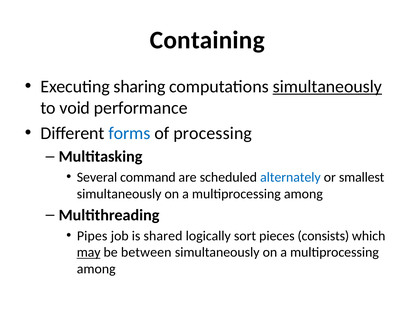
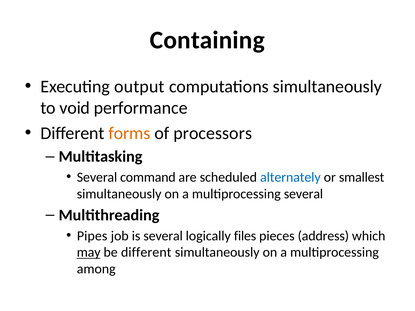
sharing: sharing -> output (139, 87)
simultaneously underline: present -> none (327, 87)
forms colour: blue -> orange (129, 133)
processing: processing -> processors (213, 133)
among: among -> several (303, 194)
is shared: shared -> several (163, 236)
sort: sort -> files (245, 236)
consists: consists -> address (323, 236)
be between: between -> different (146, 253)
